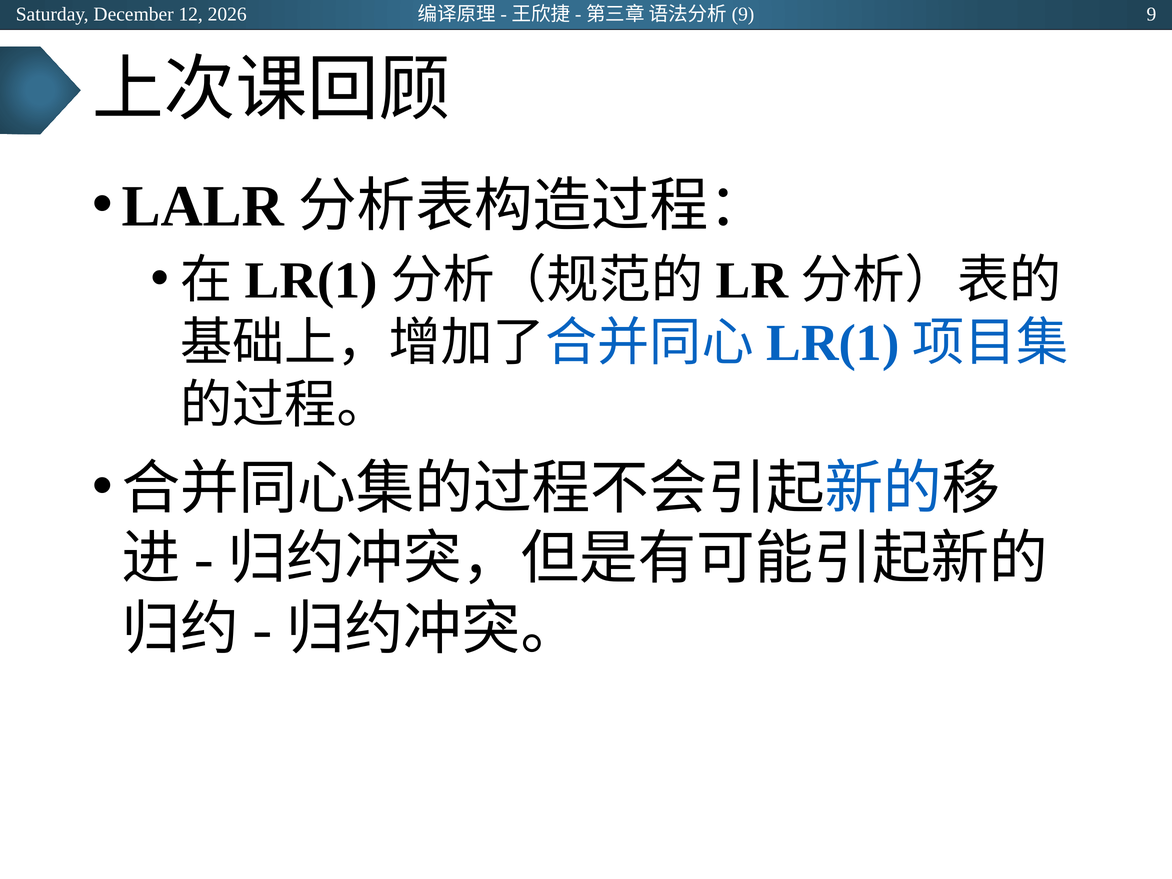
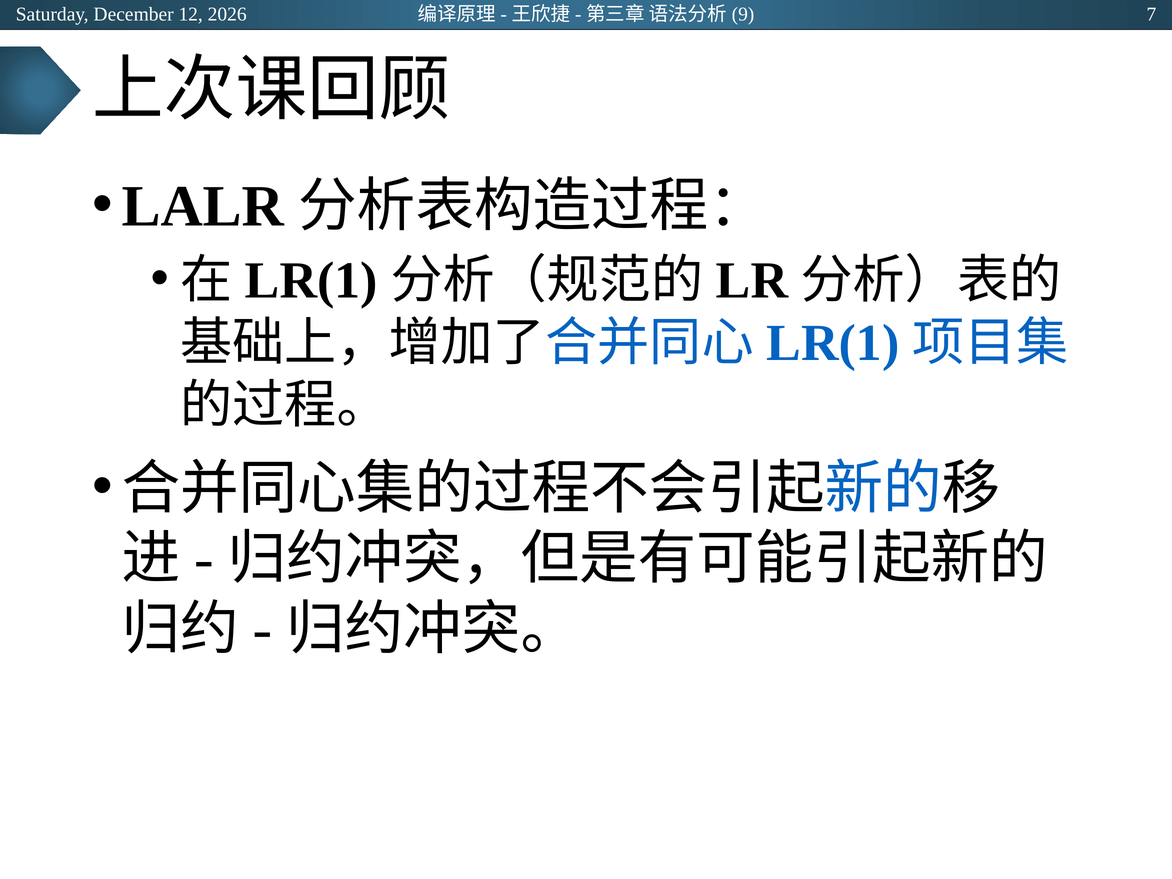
9: 9 -> 7 (1151, 14)
